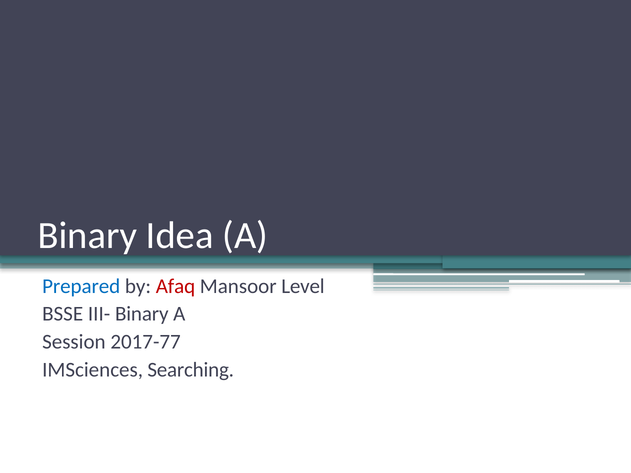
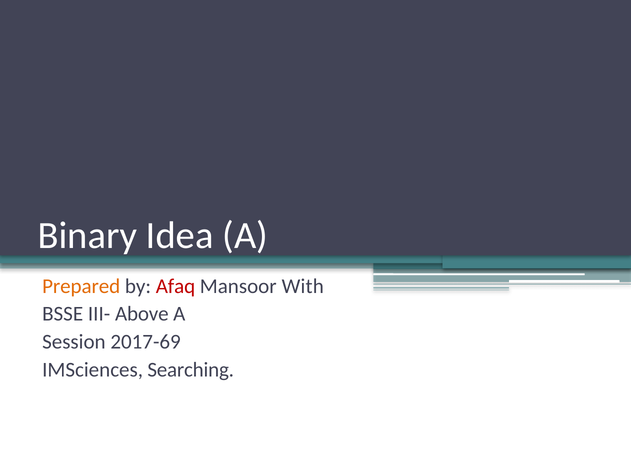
Prepared colour: blue -> orange (81, 286)
Level: Level -> With (303, 286)
III- Binary: Binary -> Above (142, 314)
2017-77: 2017-77 -> 2017-69 (146, 342)
